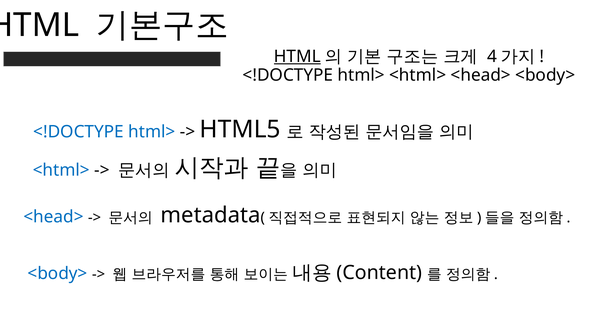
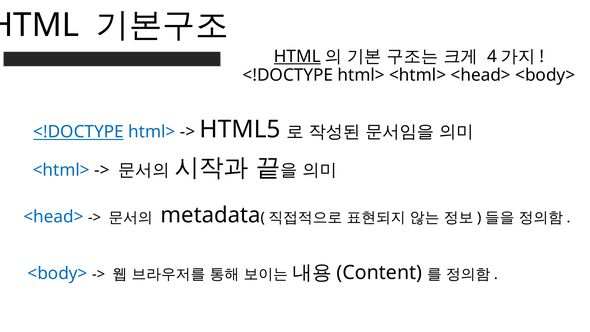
<!DOCTYPE underline: none -> present (79, 132)
